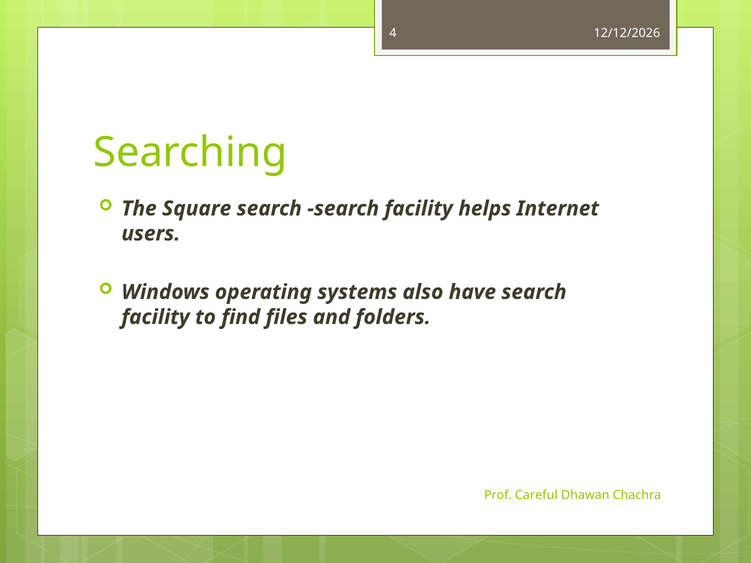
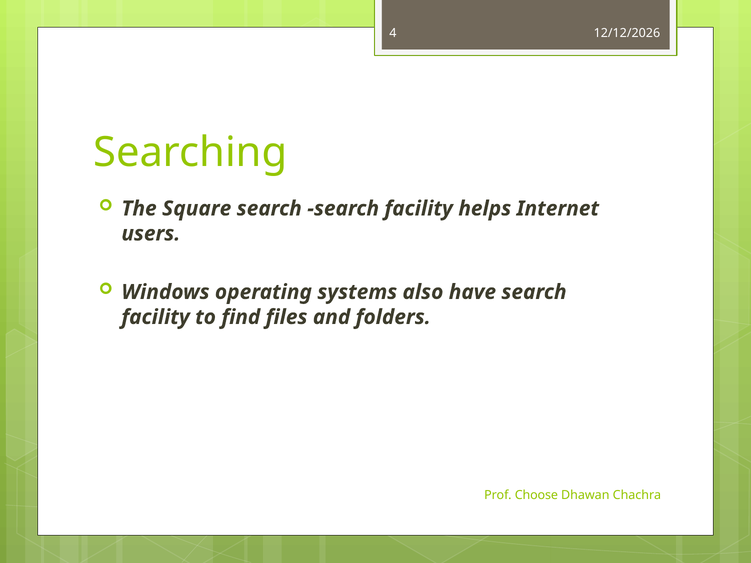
Careful: Careful -> Choose (536, 495)
